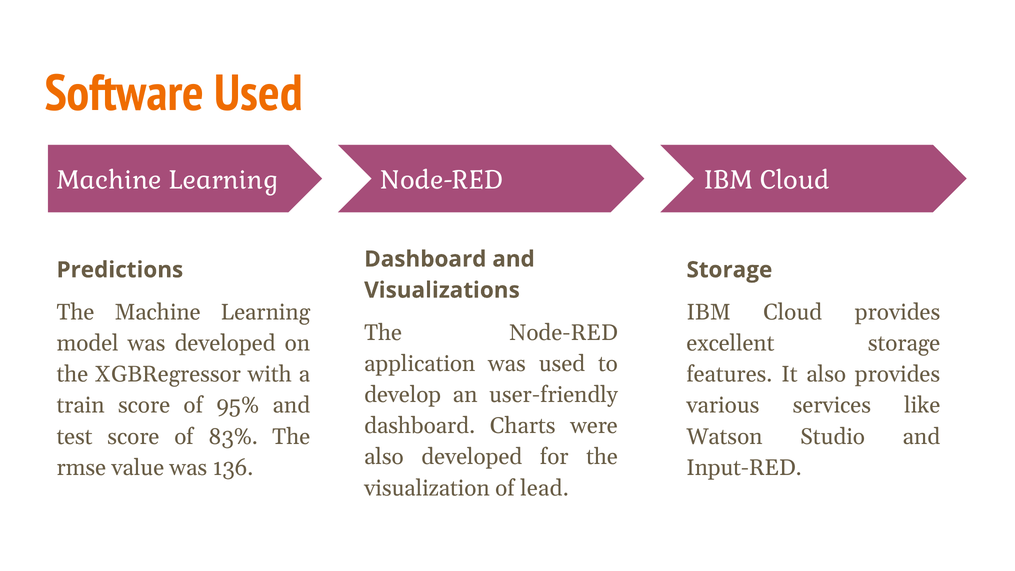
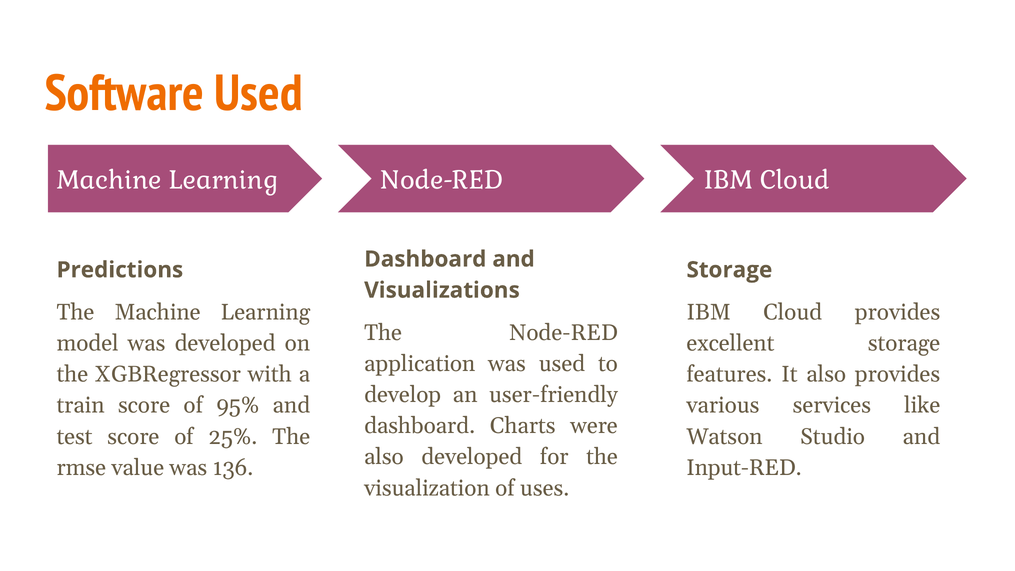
83%: 83% -> 25% (233, 437)
lead: lead -> uses (545, 488)
